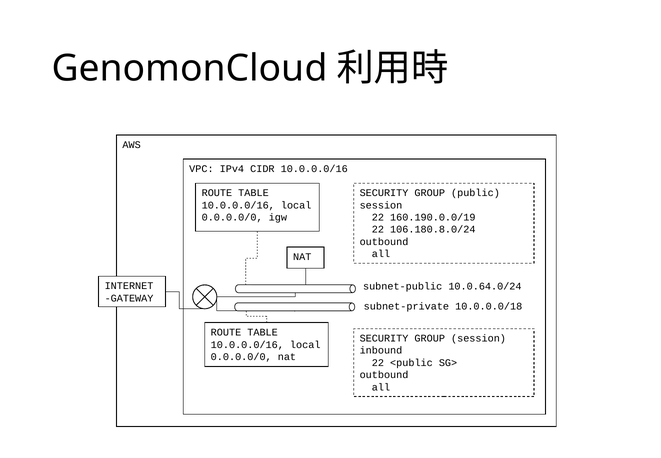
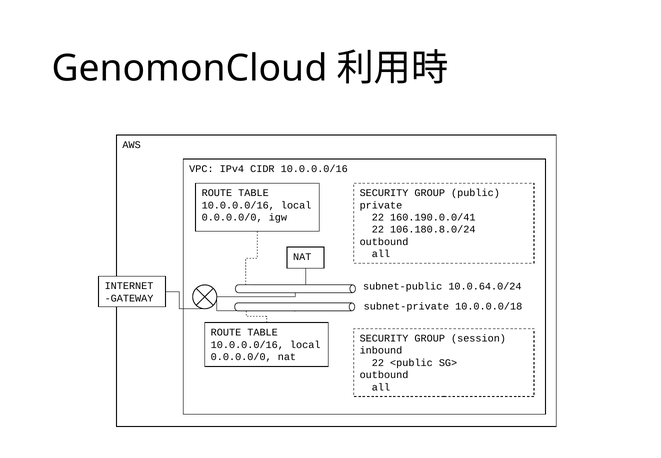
session: session -> private (381, 205)
160.190.0.0/19: 160.190.0.0/19 -> 160.190.0.0/41 (433, 217)
